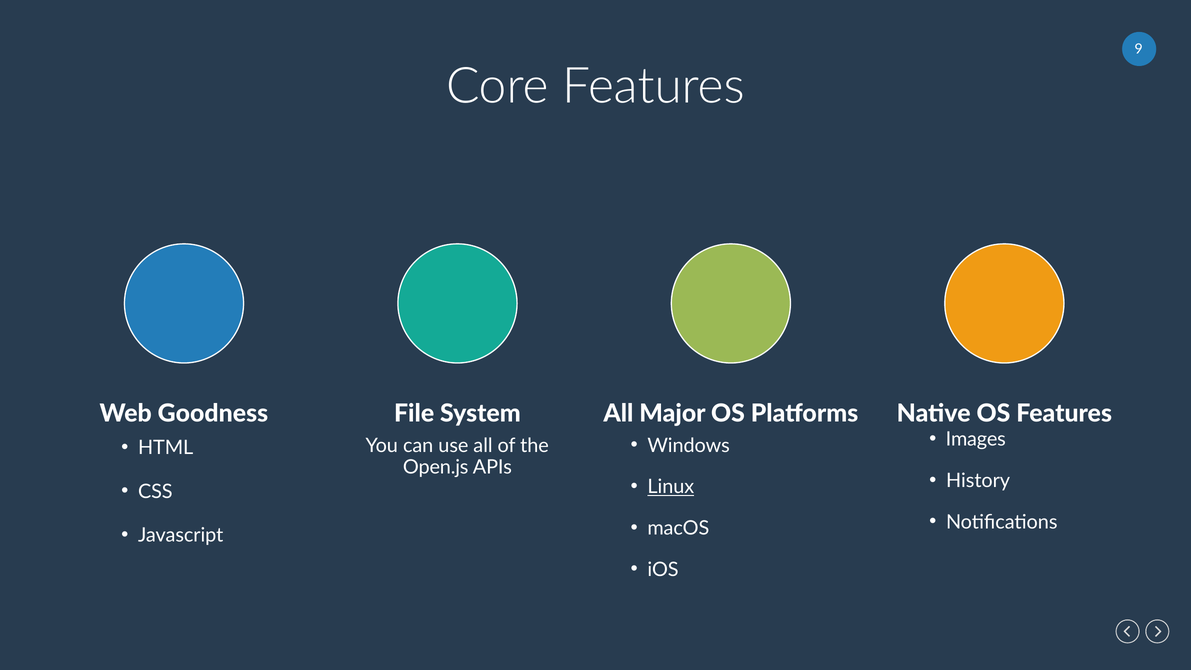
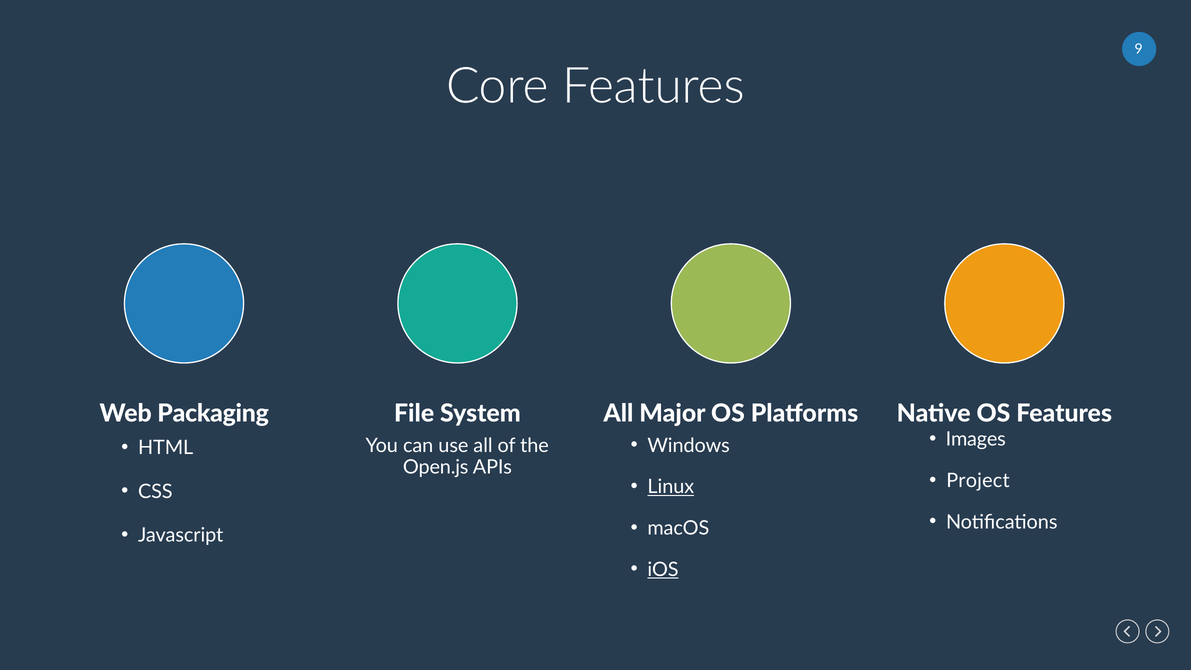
Goodness: Goodness -> Packaging (213, 413)
History: History -> Project (978, 481)
iOS underline: none -> present (663, 570)
